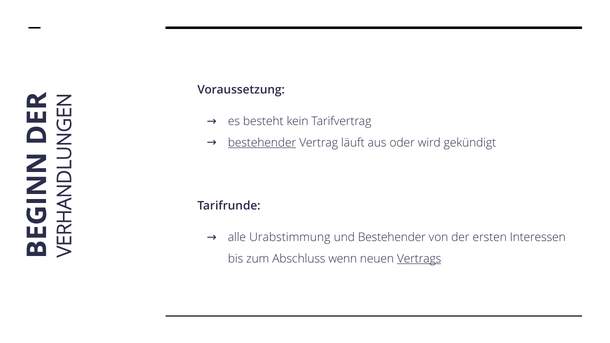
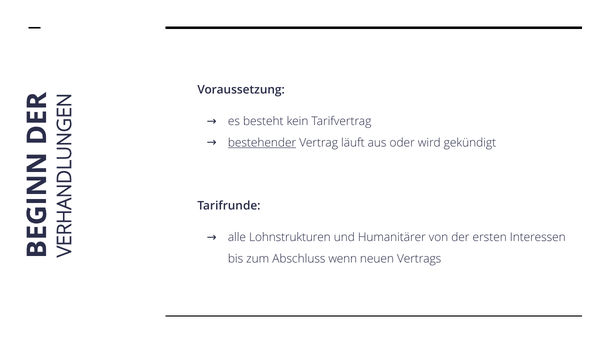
Urabstimmung: Urabstimmung -> Lohnstrukturen (290, 237)
und Bestehender: Bestehender -> Humanitärer (392, 237)
Vertrags underline: present -> none (419, 259)
